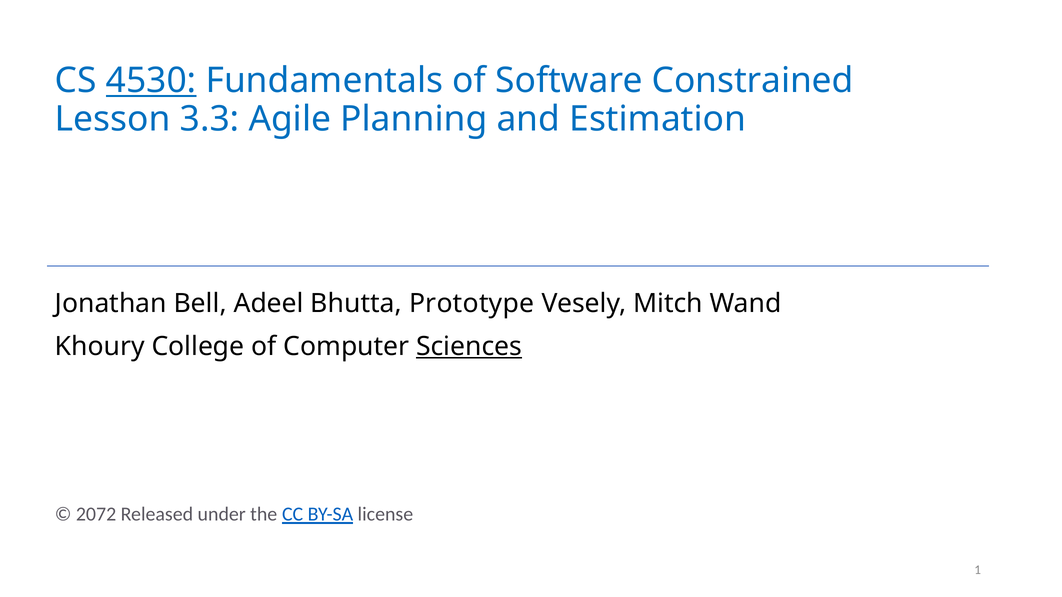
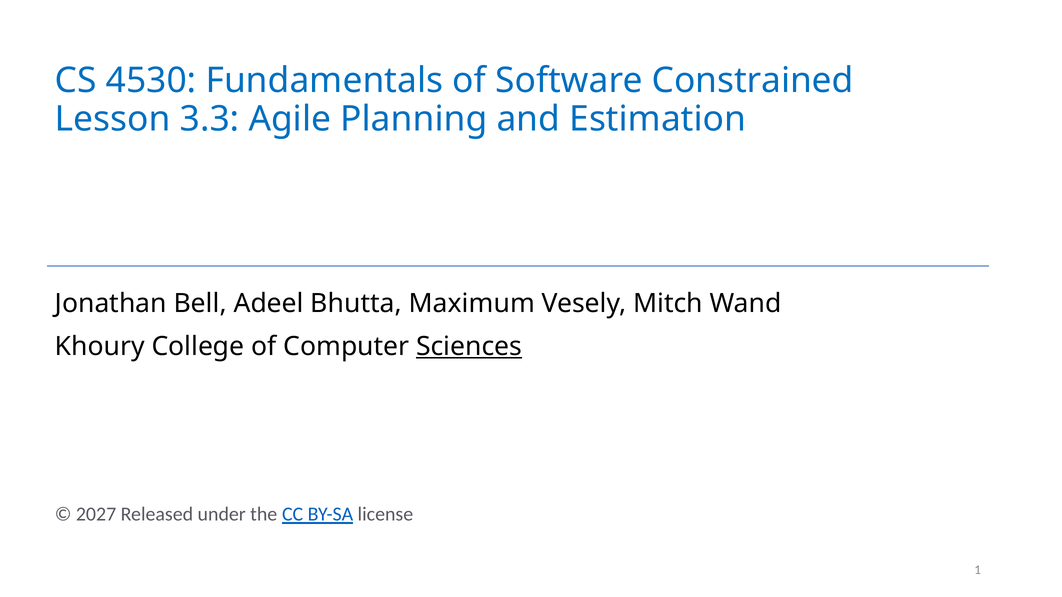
4530 underline: present -> none (151, 81)
Prototype: Prototype -> Maximum (472, 304)
2072: 2072 -> 2027 (96, 515)
